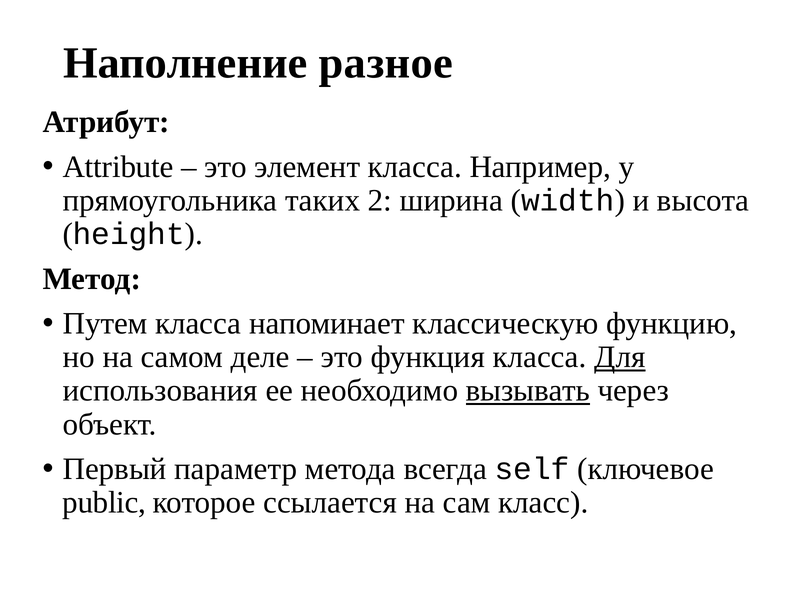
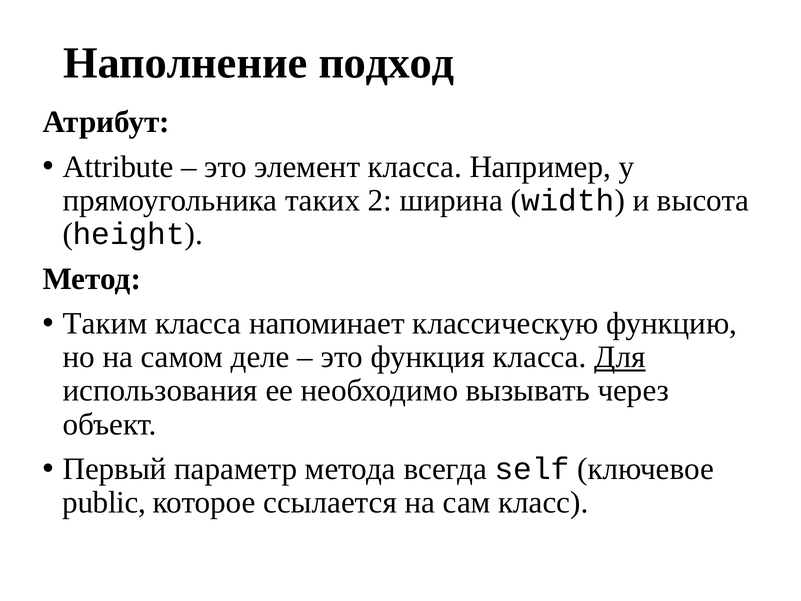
разное: разное -> подход (386, 63)
Путем: Путем -> Таким (105, 323)
вызывать underline: present -> none (528, 391)
